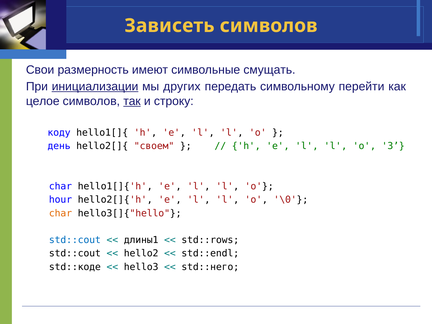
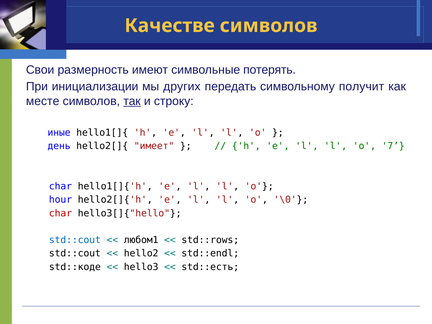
Зависеть: Зависеть -> Качестве (170, 26)
смущать: смущать -> потерять (270, 70)
инициализации underline: present -> none (95, 87)
перейти: перейти -> получит (362, 87)
целое: целое -> месте (43, 101)
коду: коду -> иные (59, 133)
своем: своем -> имеет (154, 146)
3: 3 -> 7 (393, 146)
char colour: orange -> red (60, 213)
длины1: длины1 -> любом1 (141, 240)
std::него: std::него -> std::есть (210, 267)
